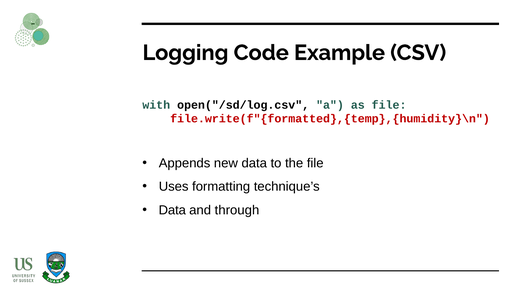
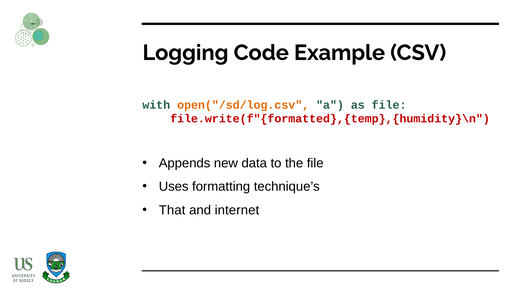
open("/sd/log.csv colour: black -> orange (243, 105)
Data: Data -> That (172, 210)
through: through -> internet (237, 210)
